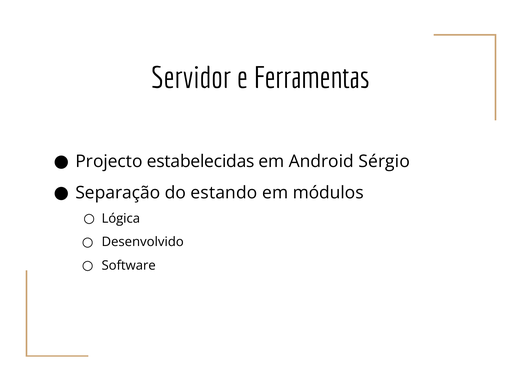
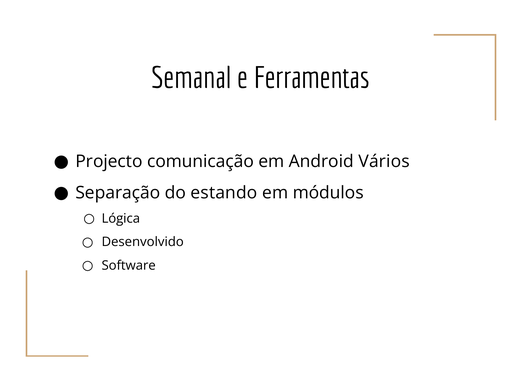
Servidor: Servidor -> Semanal (192, 78)
estabelecidas: estabelecidas -> comunicação (201, 162)
Sérgio: Sérgio -> Vários (384, 162)
